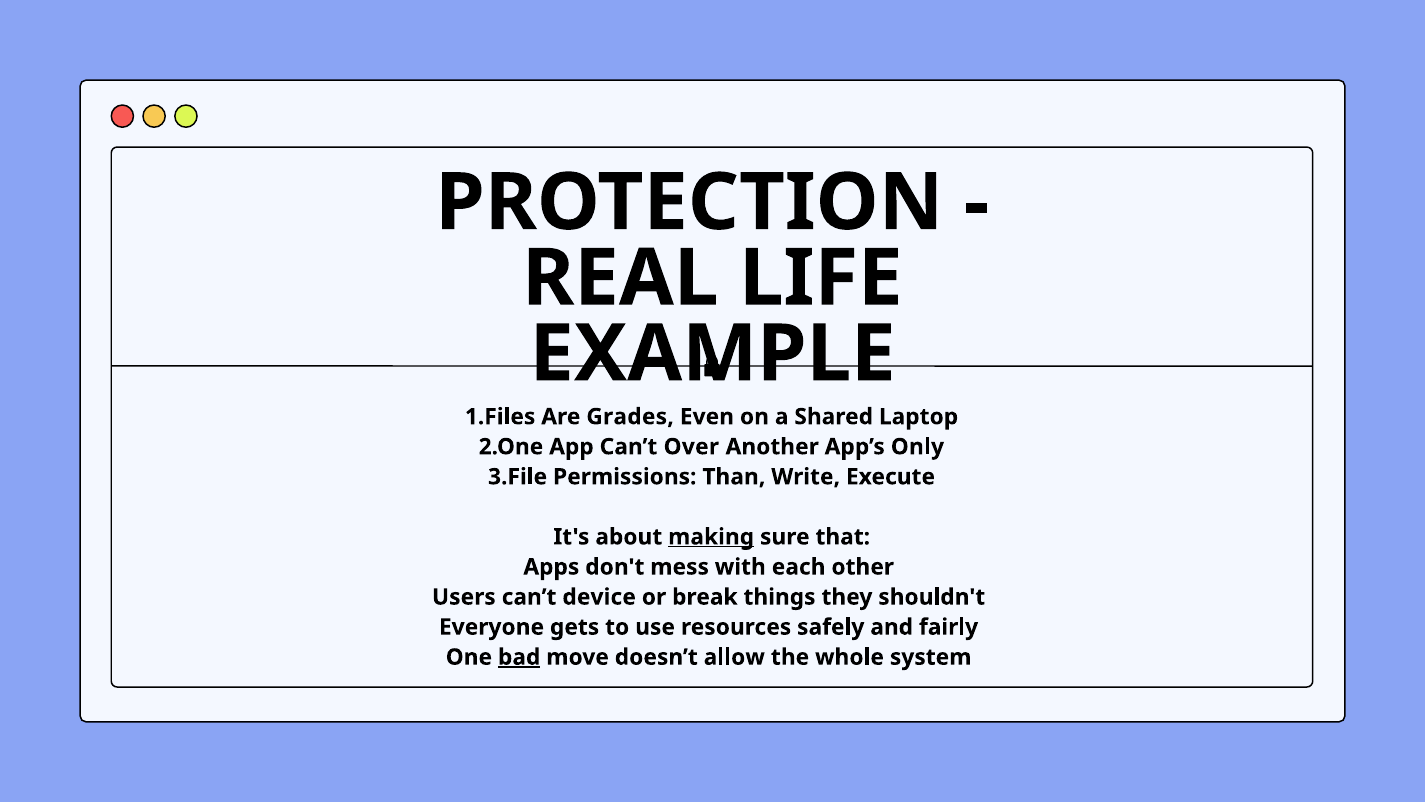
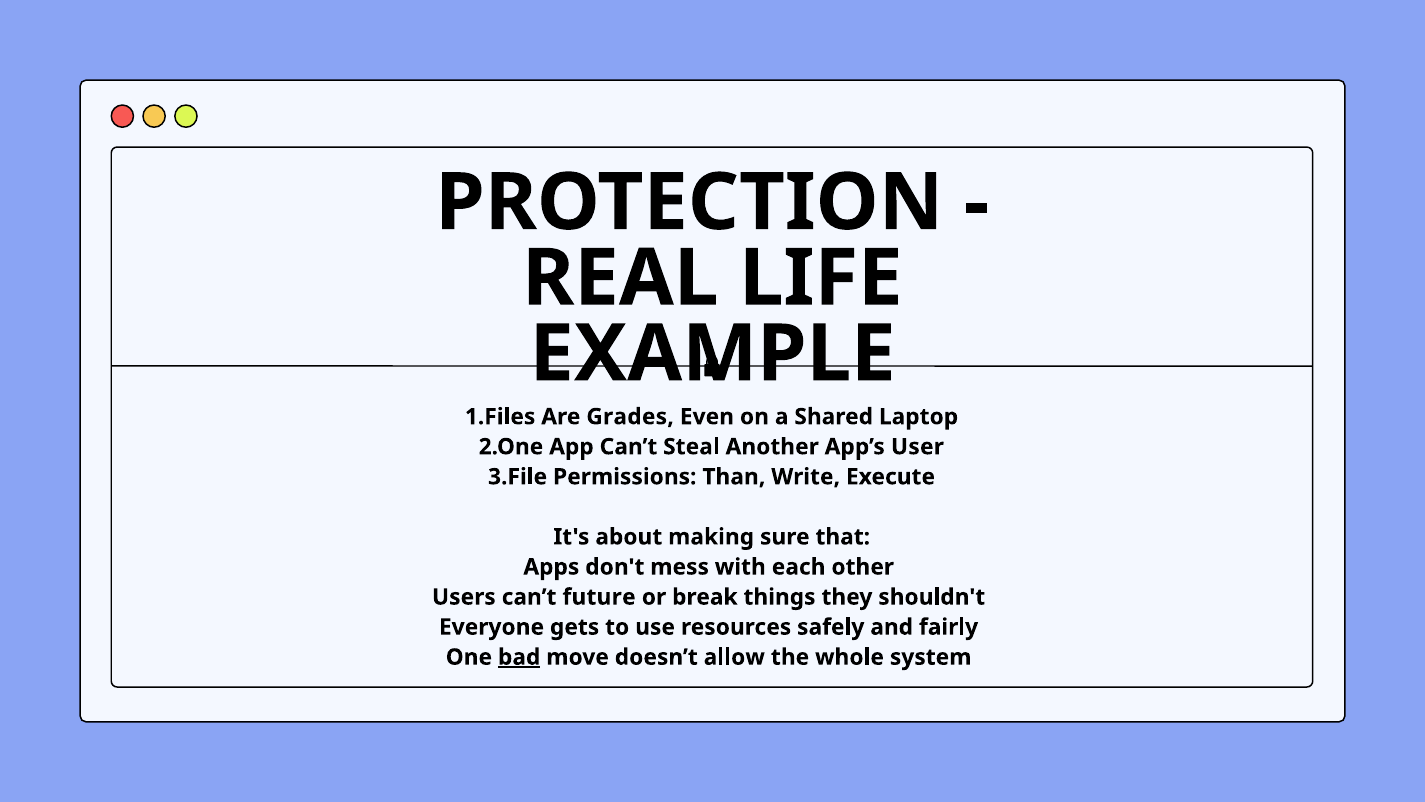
Over: Over -> Steal (691, 447)
Only: Only -> User (917, 447)
making underline: present -> none (711, 537)
device: device -> future (599, 597)
